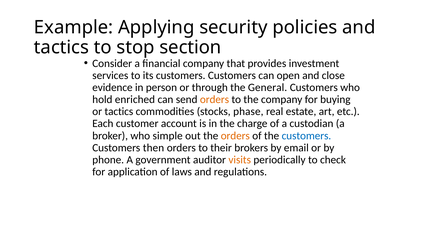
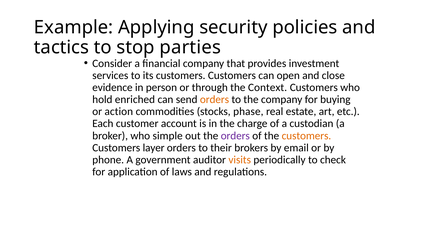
section: section -> parties (190, 47)
General: General -> Context (268, 87)
or tactics: tactics -> action (119, 111)
orders colour: orange -> purple (235, 135)
customers colour: blue -> orange (306, 135)
then: then -> layer (154, 147)
